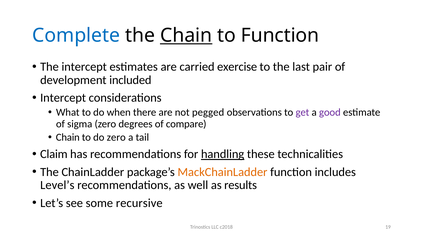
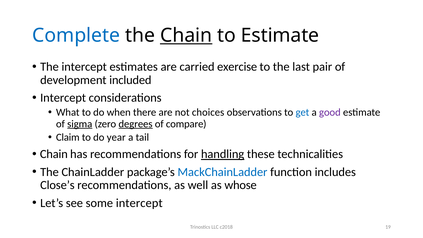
to Function: Function -> Estimate (280, 36)
pegged: pegged -> choices (208, 112)
get colour: purple -> blue (302, 112)
sigma underline: none -> present (80, 124)
degrees underline: none -> present (136, 124)
Chain: Chain -> Claim (68, 137)
do zero: zero -> year (116, 137)
Claim: Claim -> Chain (54, 154)
MackChainLadder colour: orange -> blue (222, 172)
Level’s: Level’s -> Close’s (57, 185)
results: results -> whose (241, 185)
some recursive: recursive -> intercept (139, 203)
